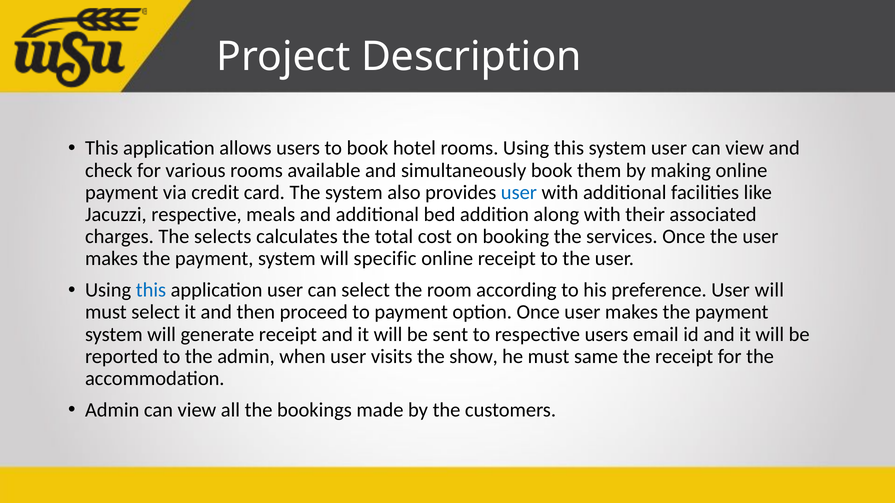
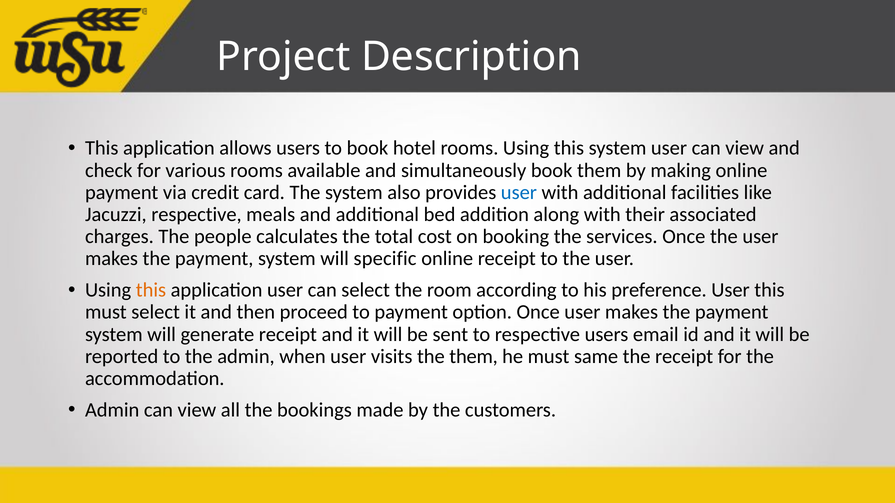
selects: selects -> people (223, 237)
this colour: blue -> orange (151, 290)
User will: will -> this (769, 290)
the show: show -> them (474, 357)
